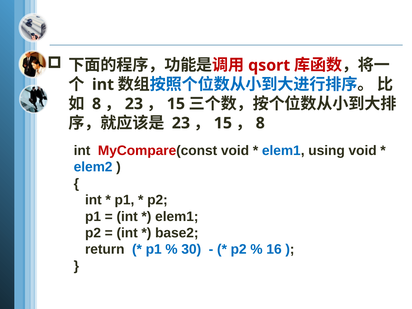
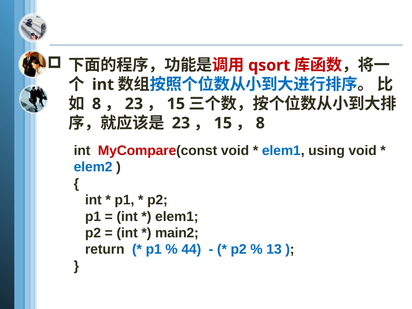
base2: base2 -> main2 (177, 233)
30: 30 -> 44 (191, 249)
16: 16 -> 13 (274, 249)
